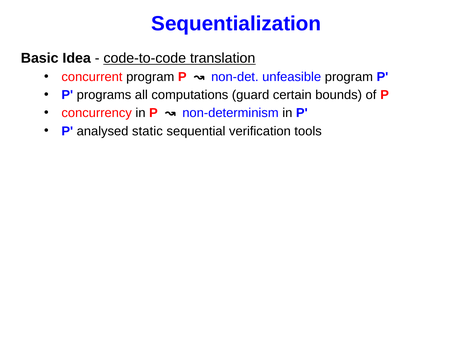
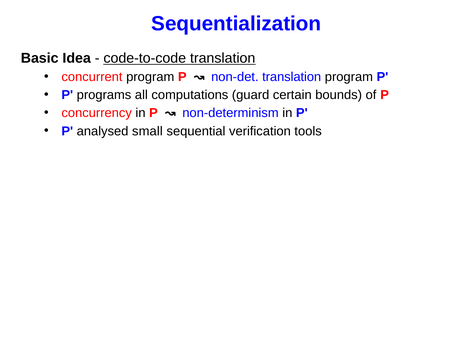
non-det unfeasible: unfeasible -> translation (292, 77)
static: static -> small (147, 131)
